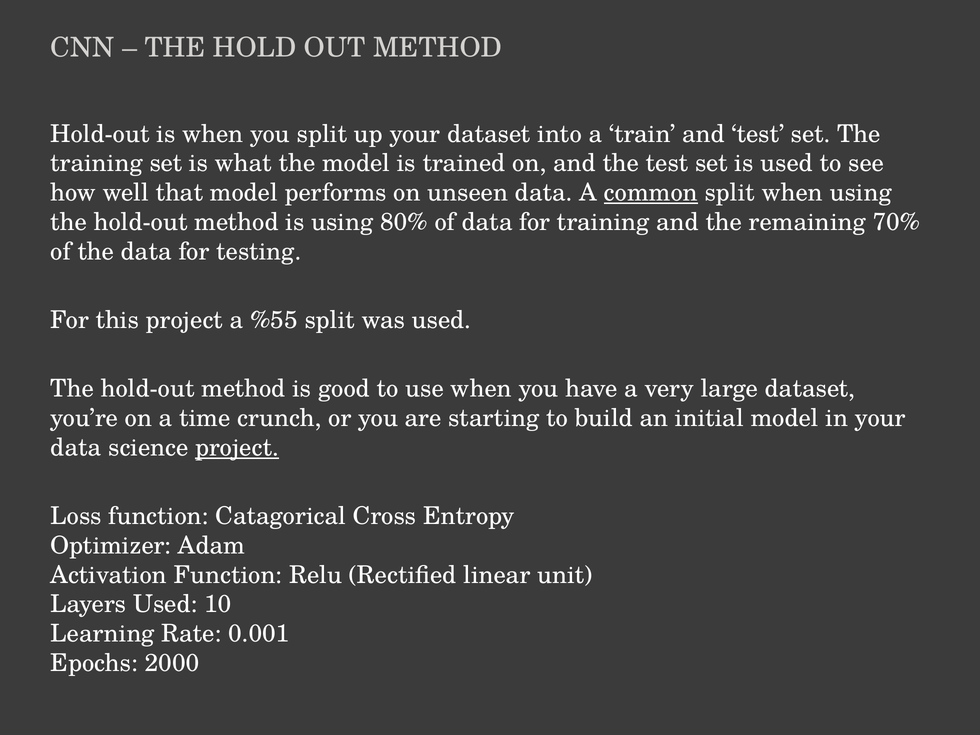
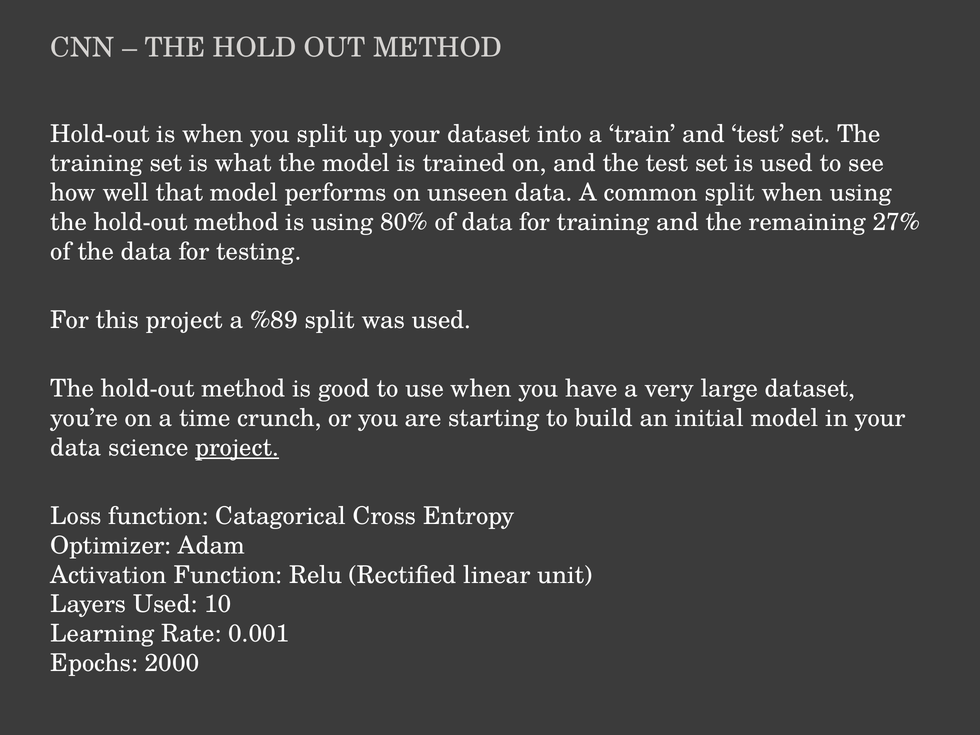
common underline: present -> none (651, 193)
70%: 70% -> 27% (896, 222)
%55: %55 -> %89 (274, 320)
